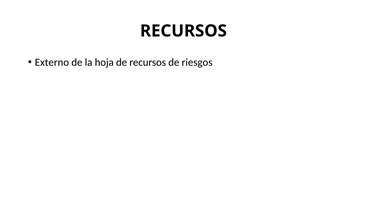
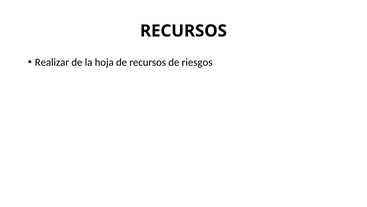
Externo: Externo -> Realizar (52, 62)
